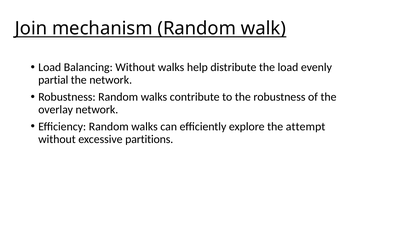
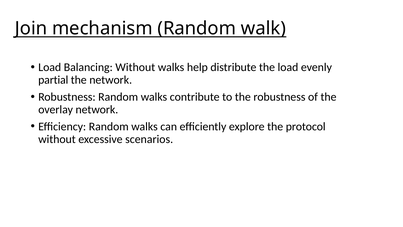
attempt: attempt -> protocol (306, 126)
partitions: partitions -> scenarios (149, 139)
